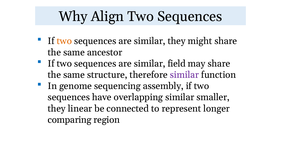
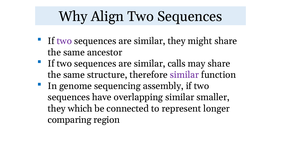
two colour: orange -> purple (64, 41)
field: field -> calls (177, 64)
linear: linear -> which (80, 109)
